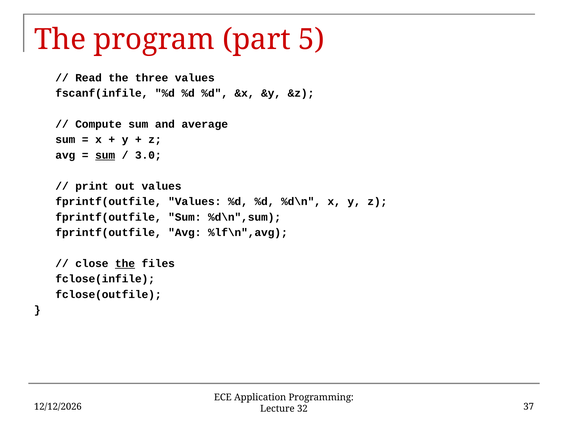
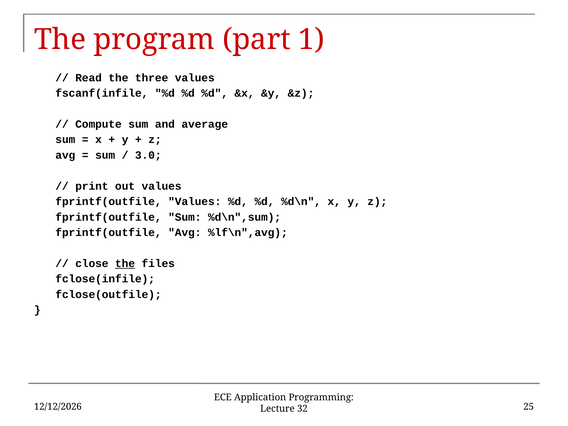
5: 5 -> 1 (311, 39)
sum underline: present -> none (105, 155)
37: 37 -> 25 (529, 407)
